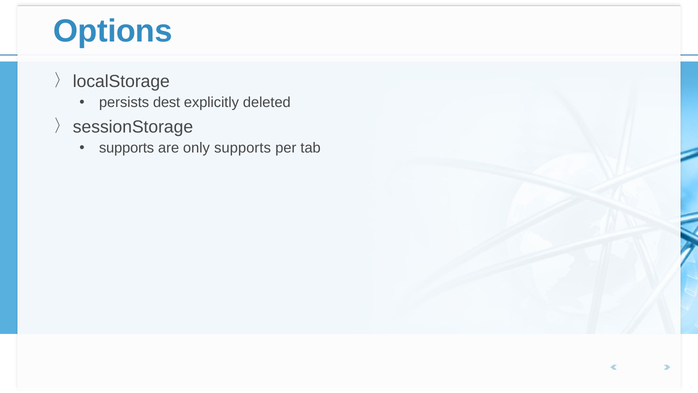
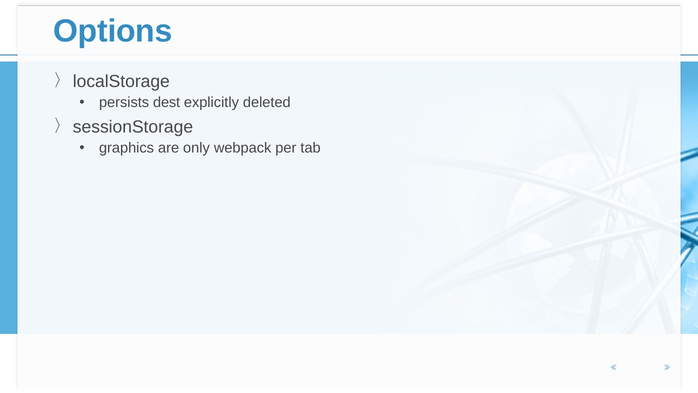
supports: supports -> graphics (127, 148)
only supports: supports -> webpack (243, 148)
